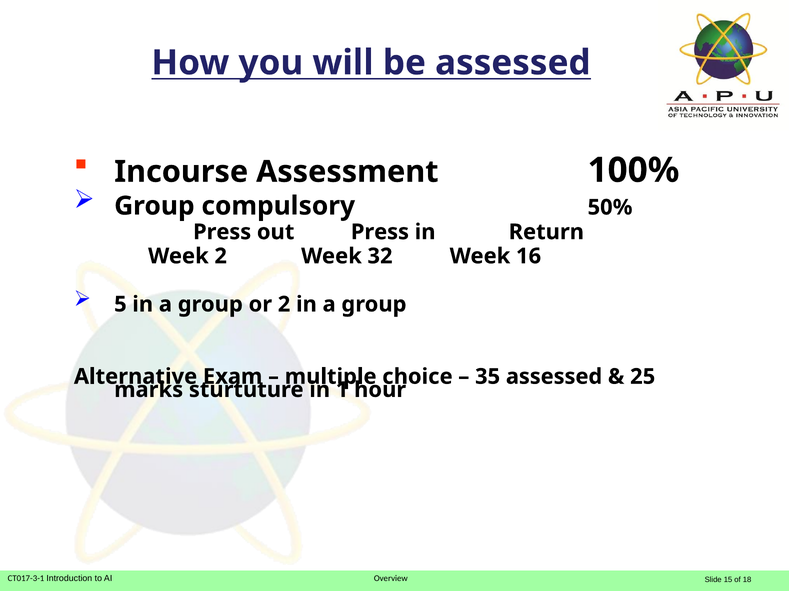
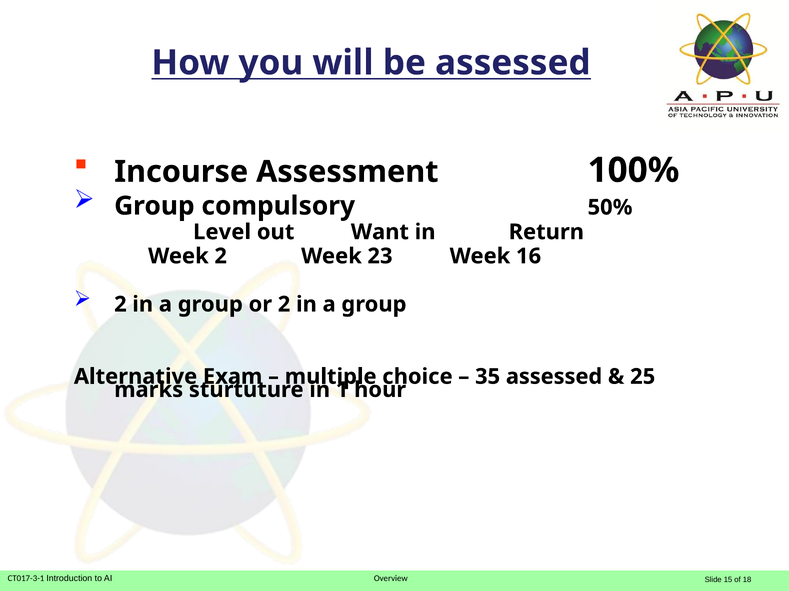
Press: Press -> Level (222, 232)
out Press: Press -> Want (380, 232)
32: 32 -> 23 (380, 256)
5: 5 -> 2 (120, 305)
